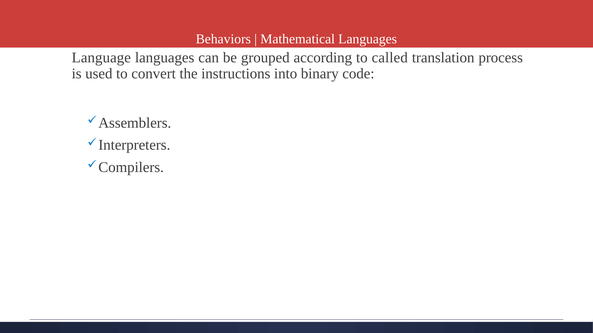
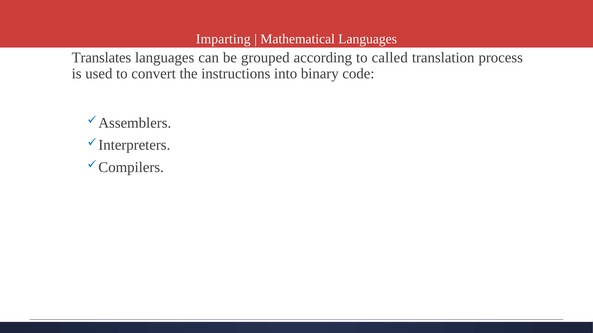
Behaviors: Behaviors -> Imparting (223, 39)
Language: Language -> Translates (101, 58)
